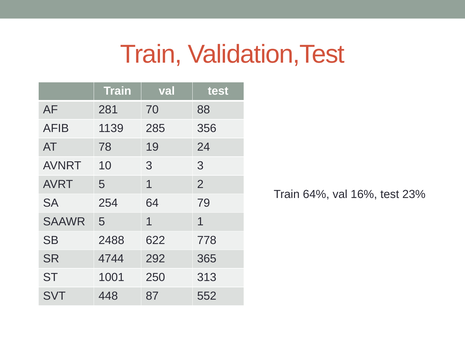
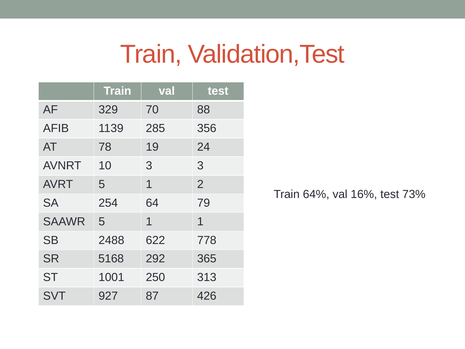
281: 281 -> 329 (108, 110)
23%: 23% -> 73% (414, 194)
4744: 4744 -> 5168 (111, 259)
448: 448 -> 927 (108, 296)
552: 552 -> 426 (207, 296)
